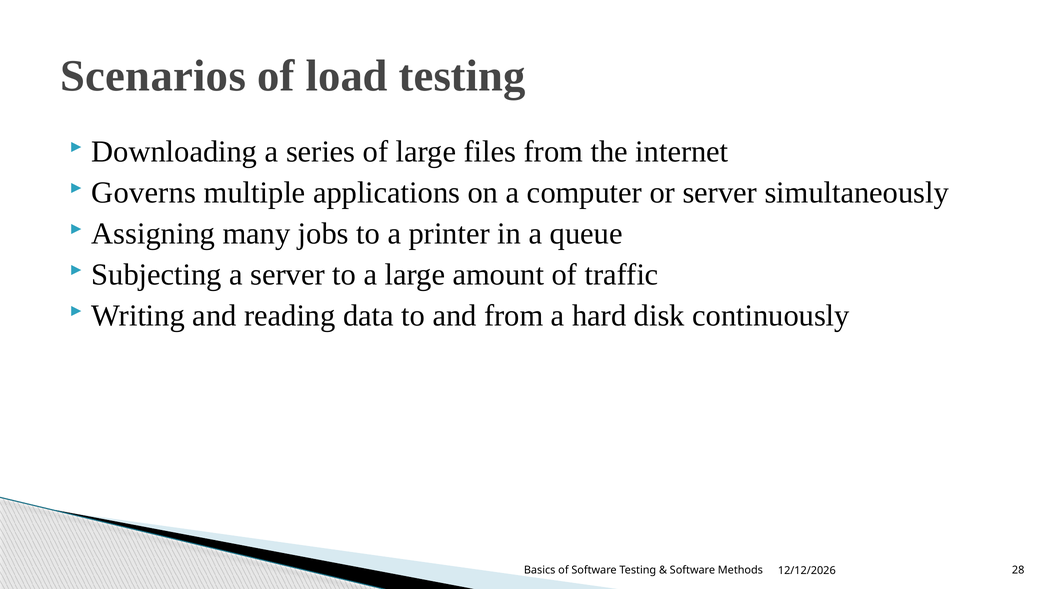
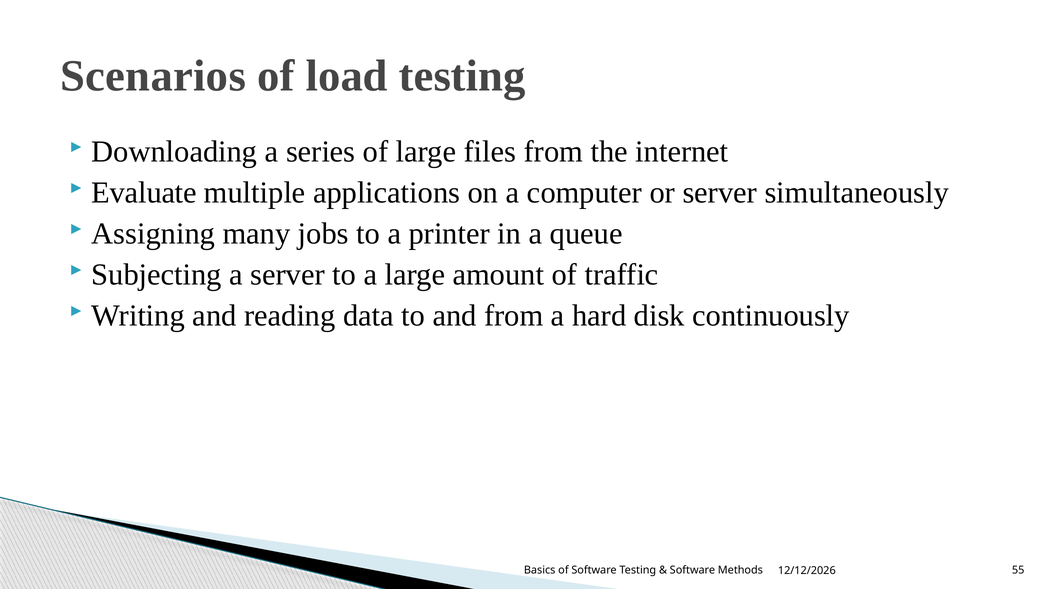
Governs: Governs -> Evaluate (144, 193)
28: 28 -> 55 (1018, 570)
